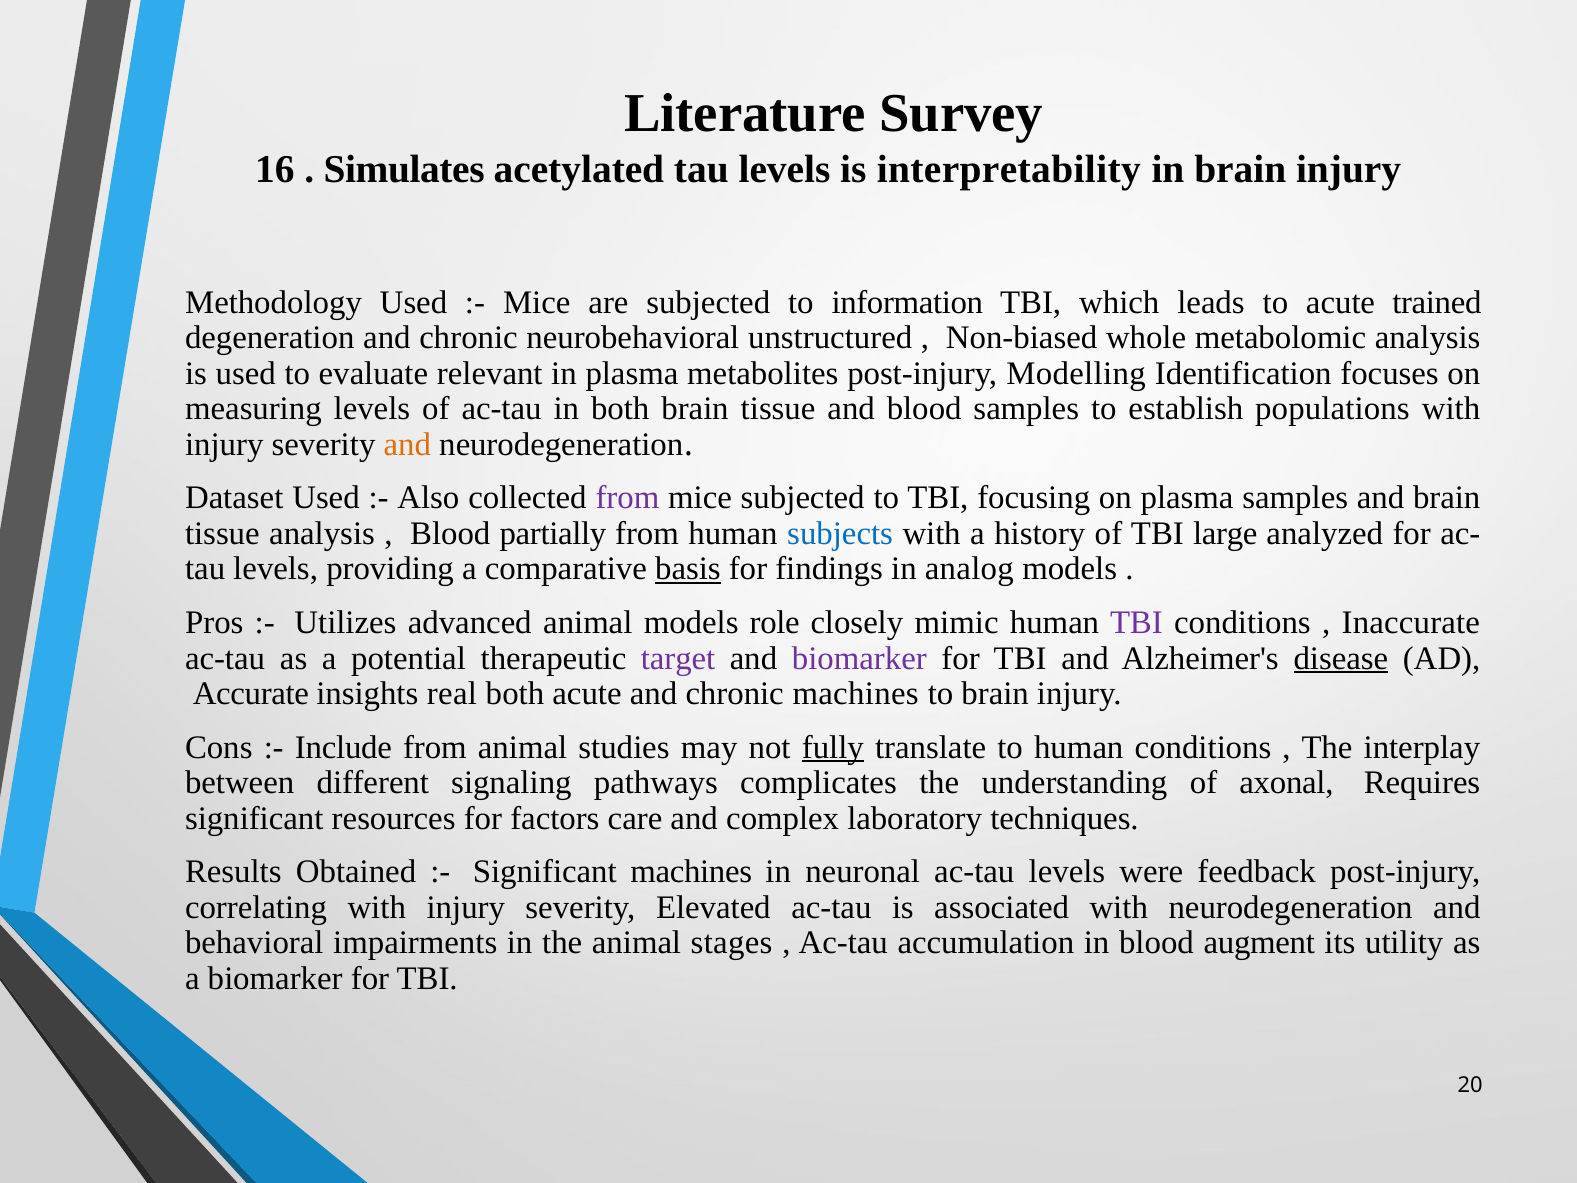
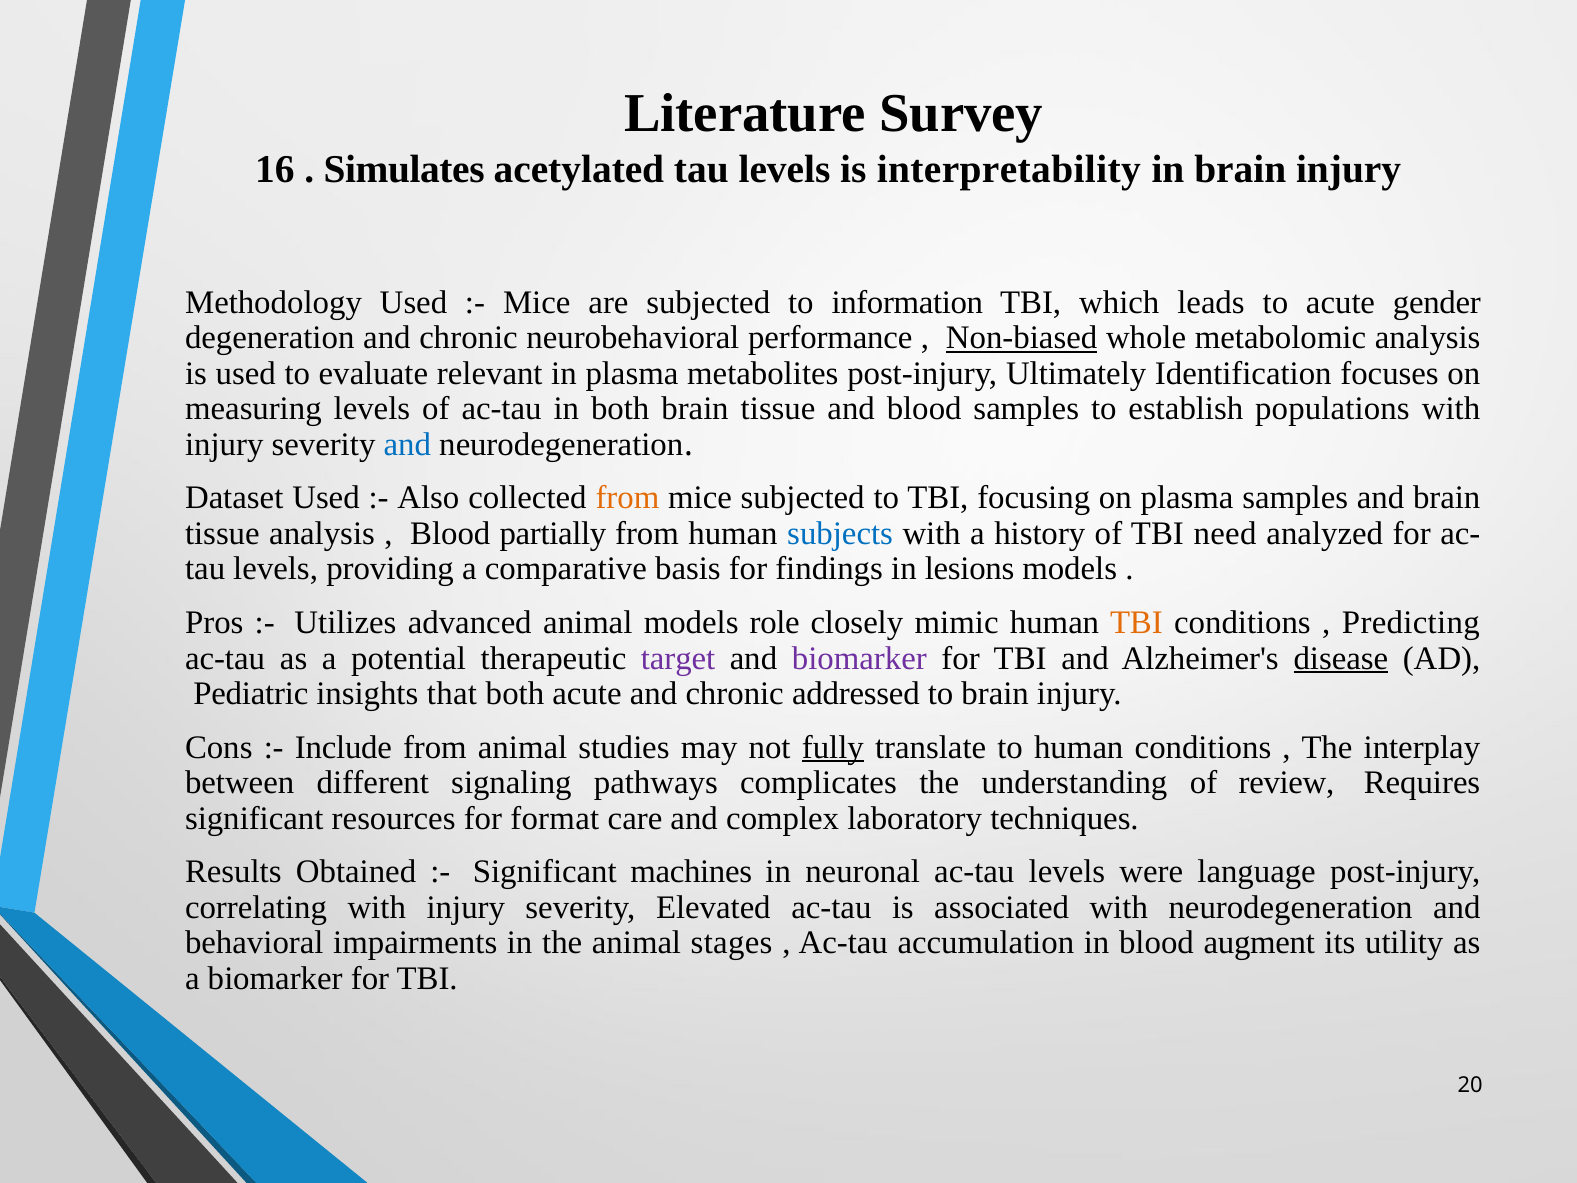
trained: trained -> gender (1437, 302)
unstructured: unstructured -> performance (830, 338)
Non-biased underline: none -> present (1022, 338)
Modelling: Modelling -> Ultimately (1076, 373)
and colour: orange -> blue (407, 444)
from colour: purple -> orange (627, 498)
large: large -> need (1225, 533)
basis underline: present -> none (688, 569)
analog: analog -> lesions (970, 569)
TBI colour: purple -> orange (1136, 623)
Inaccurate: Inaccurate -> Predicting (1411, 623)
Accurate: Accurate -> Pediatric (251, 694)
real: real -> that (452, 694)
chronic machines: machines -> addressed (856, 694)
axonal: axonal -> review (1286, 783)
factors: factors -> format (555, 818)
feedback: feedback -> language (1257, 872)
